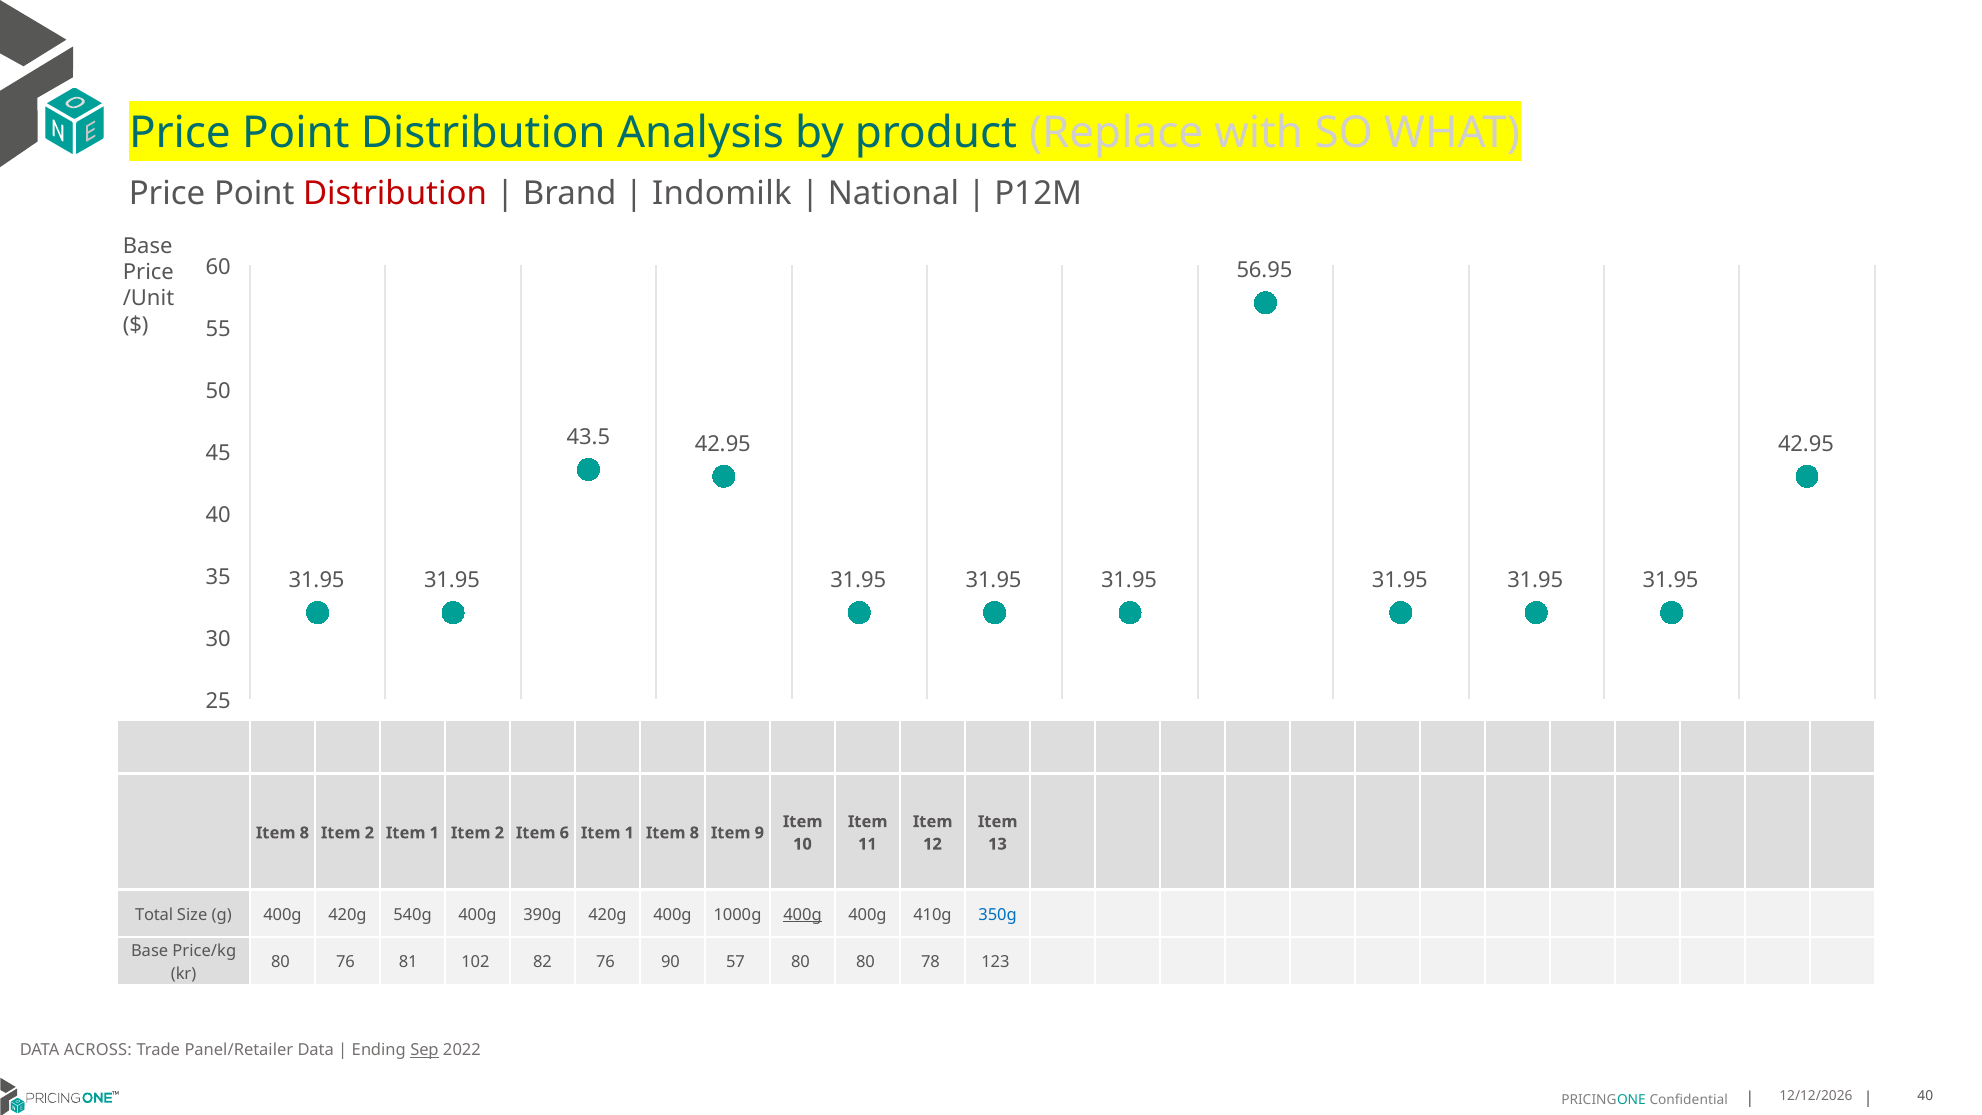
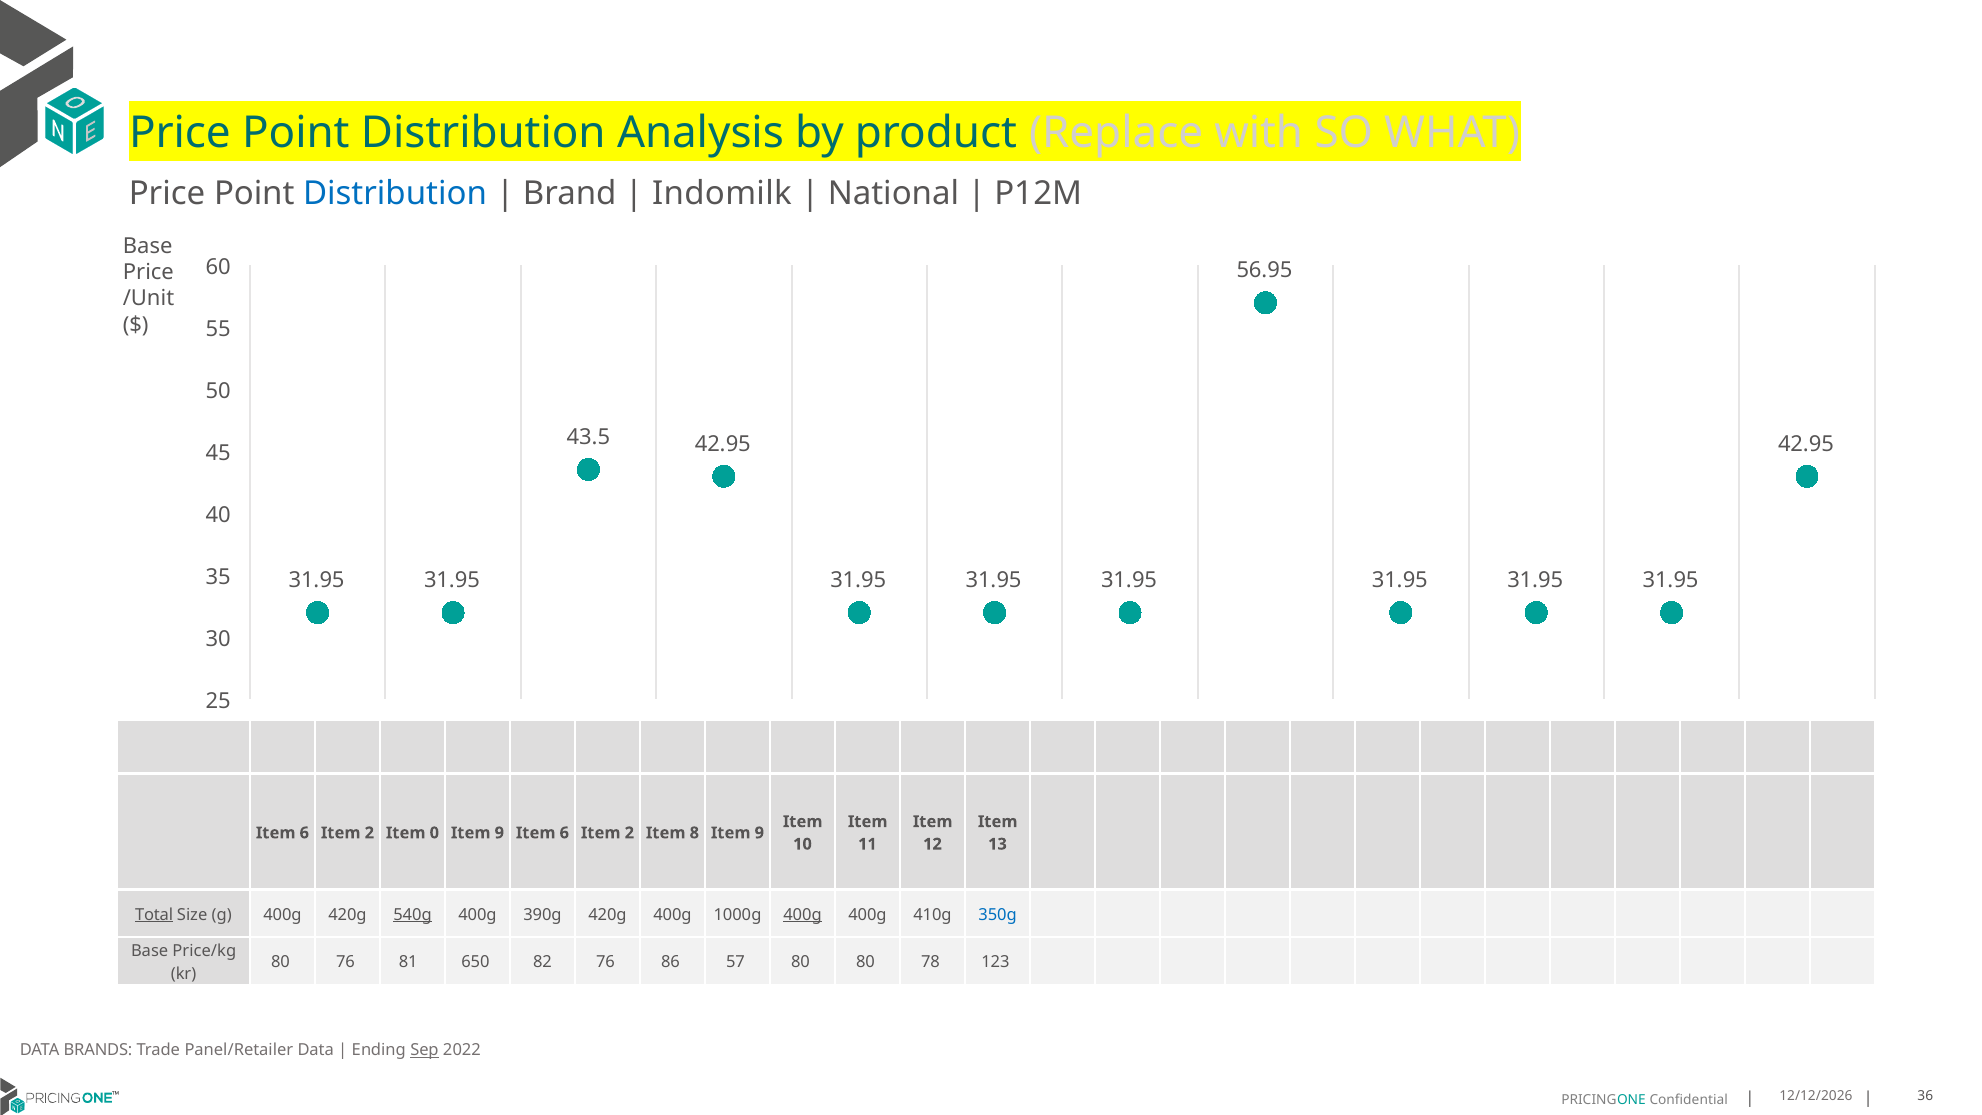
Distribution colour: red -> blue (395, 193)
8: 8 -> 6 (304, 833)
2 Item 1: 1 -> 0 (434, 833)
2: 2 -> 9 (499, 833)
1: 1 -> 2 (629, 833)
Total underline: none -> present (154, 915)
540g underline: none -> present (413, 915)
102: 102 -> 650 (475, 962)
90: 90 -> 86 (670, 962)
ACROSS: ACROSS -> BRANDS (98, 1050)
40: 40 -> 36 (1925, 1096)
